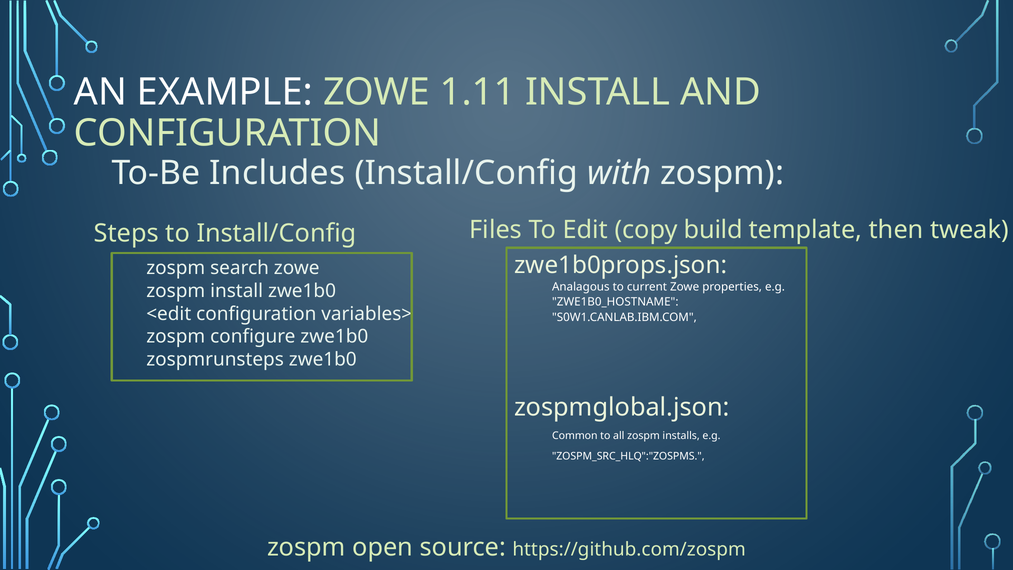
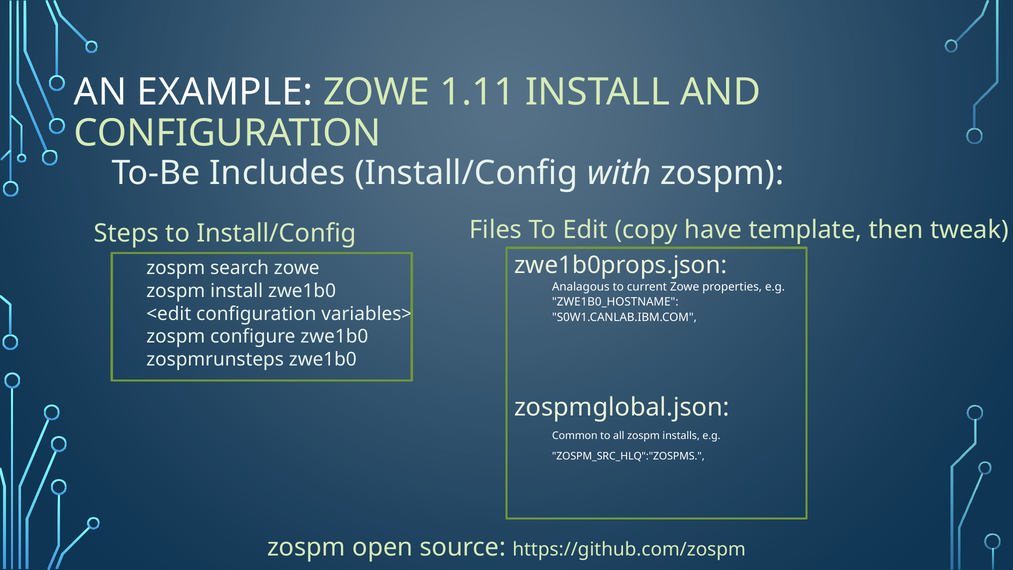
build: build -> have (713, 230)
